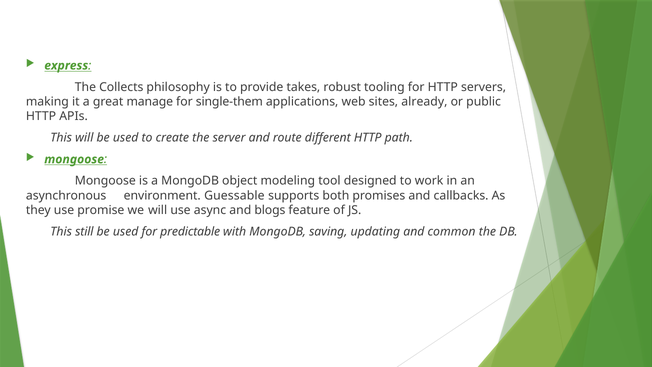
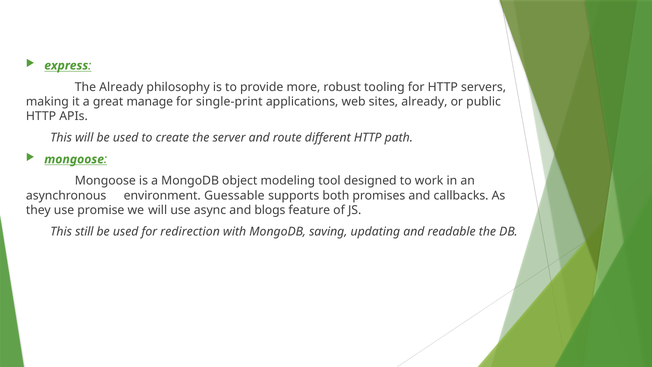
The Collects: Collects -> Already (121, 87)
takes: takes -> more (303, 87)
single-them: single-them -> single-print (229, 102)
predictable: predictable -> redirection (190, 231)
common: common -> readable (452, 231)
